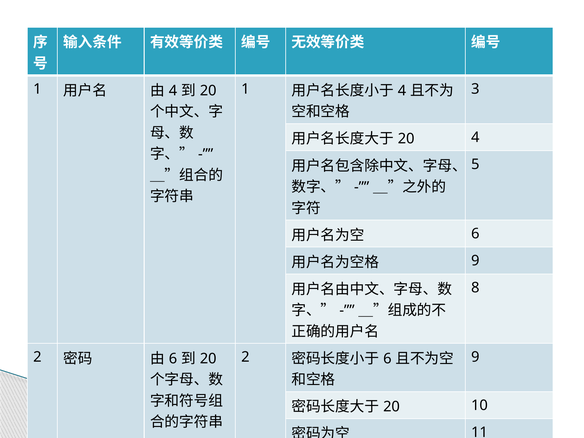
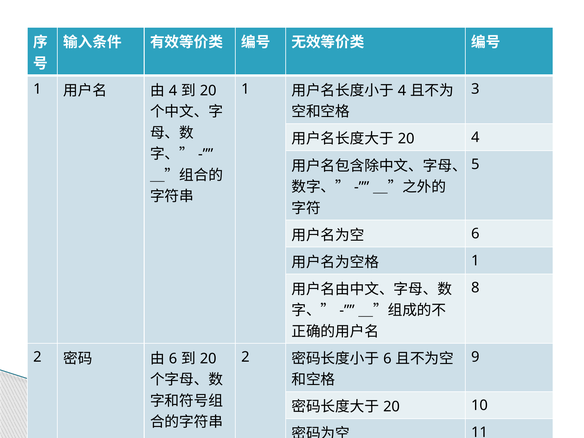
9: 9 -> 1 (475, 261)
